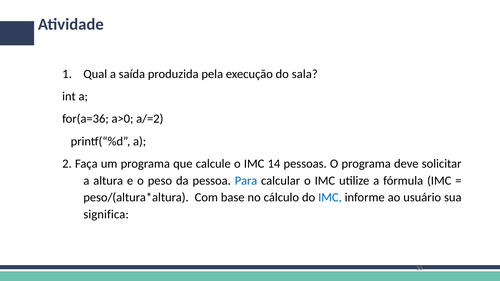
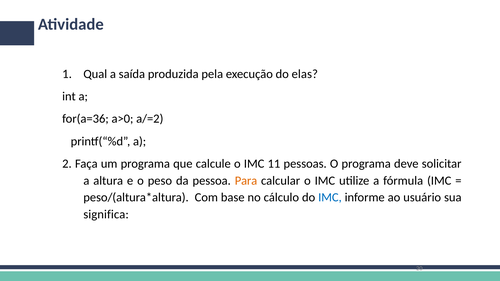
sala: sala -> elas (305, 74)
14: 14 -> 11 (274, 164)
Para colour: blue -> orange (246, 181)
